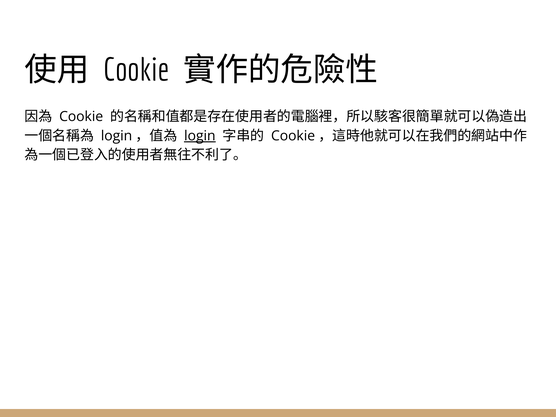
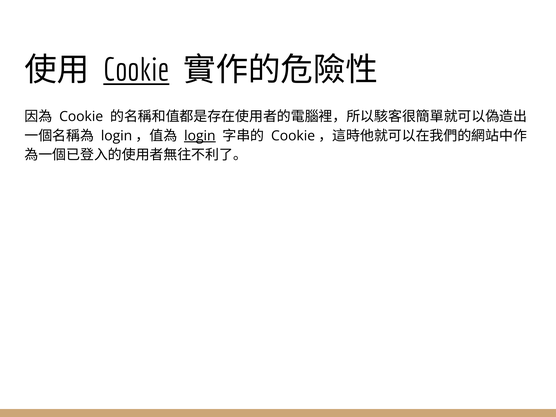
Cookie underline: none -> present (136, 70)
